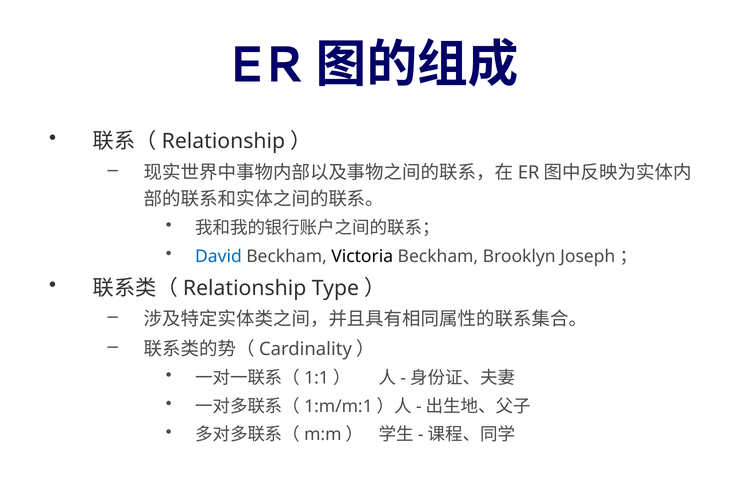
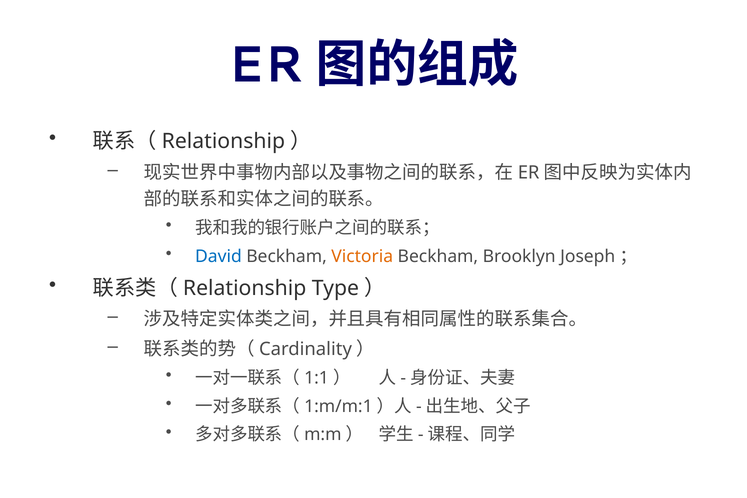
Victoria colour: black -> orange (362, 256)
